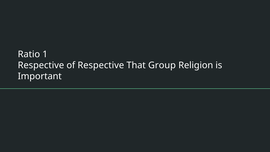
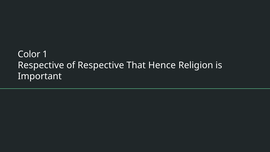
Ratio: Ratio -> Color (29, 54)
Group: Group -> Hence (162, 65)
